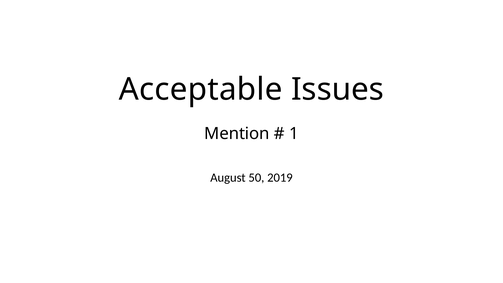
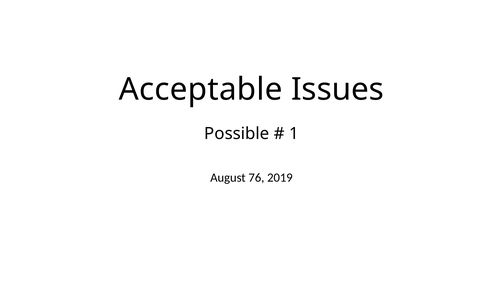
Mention: Mention -> Possible (237, 134)
50: 50 -> 76 (256, 178)
